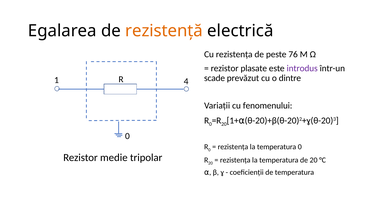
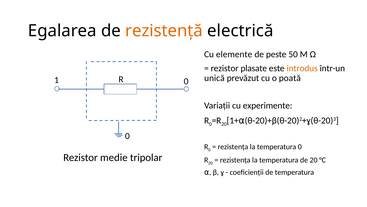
Cu rezistența: rezistența -> elemente (234, 54)
76: 76 -> 50 (293, 54)
introdus colour: purple -> orange (302, 68)
scade: scade -> unică (214, 78)
dintre: dintre -> poată (290, 78)
1 4: 4 -> 0 (186, 81)
fenomenului: fenomenului -> experimente (268, 105)
